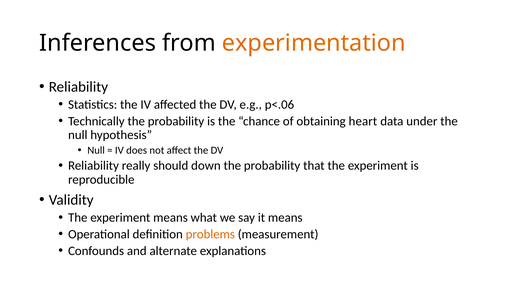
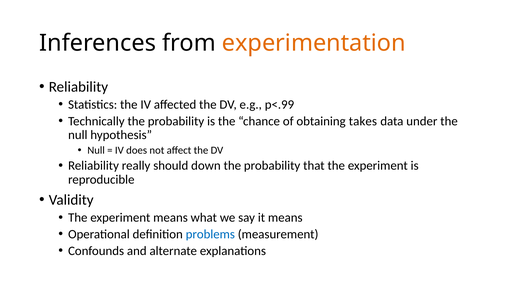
p<.06: p<.06 -> p<.99 (279, 105)
heart: heart -> takes (363, 121)
problems colour: orange -> blue (210, 234)
